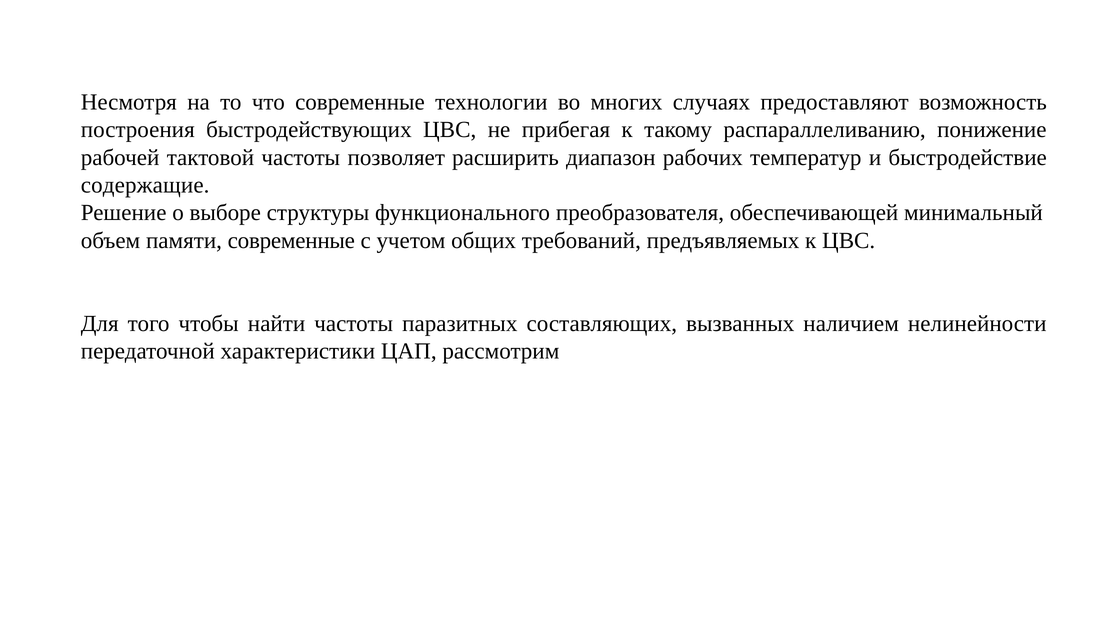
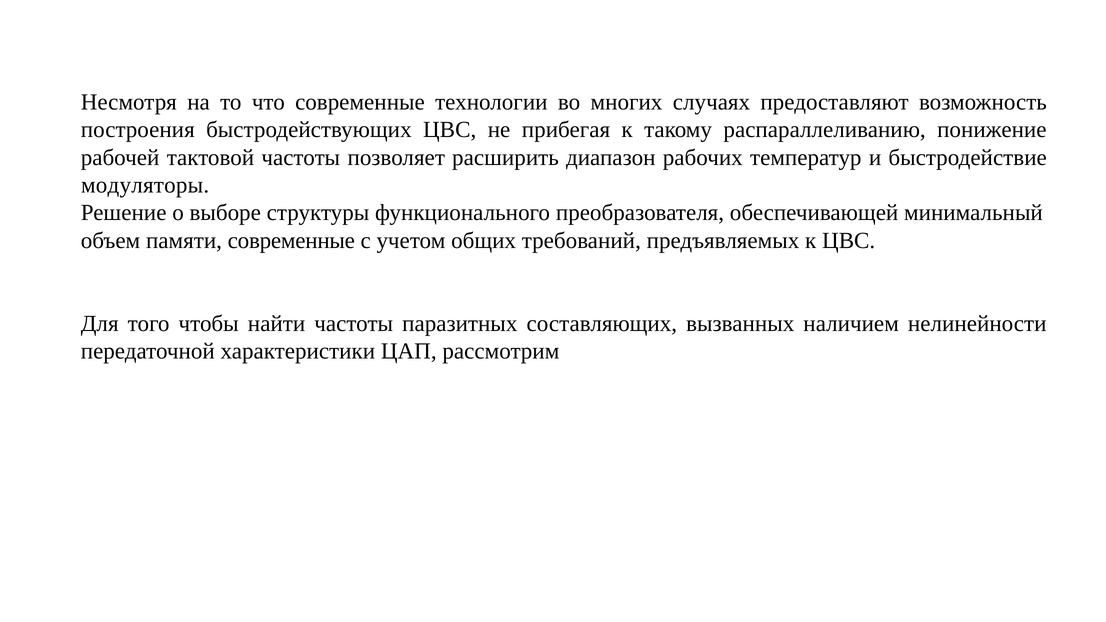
содержащие: содержащие -> модуляторы (145, 185)
